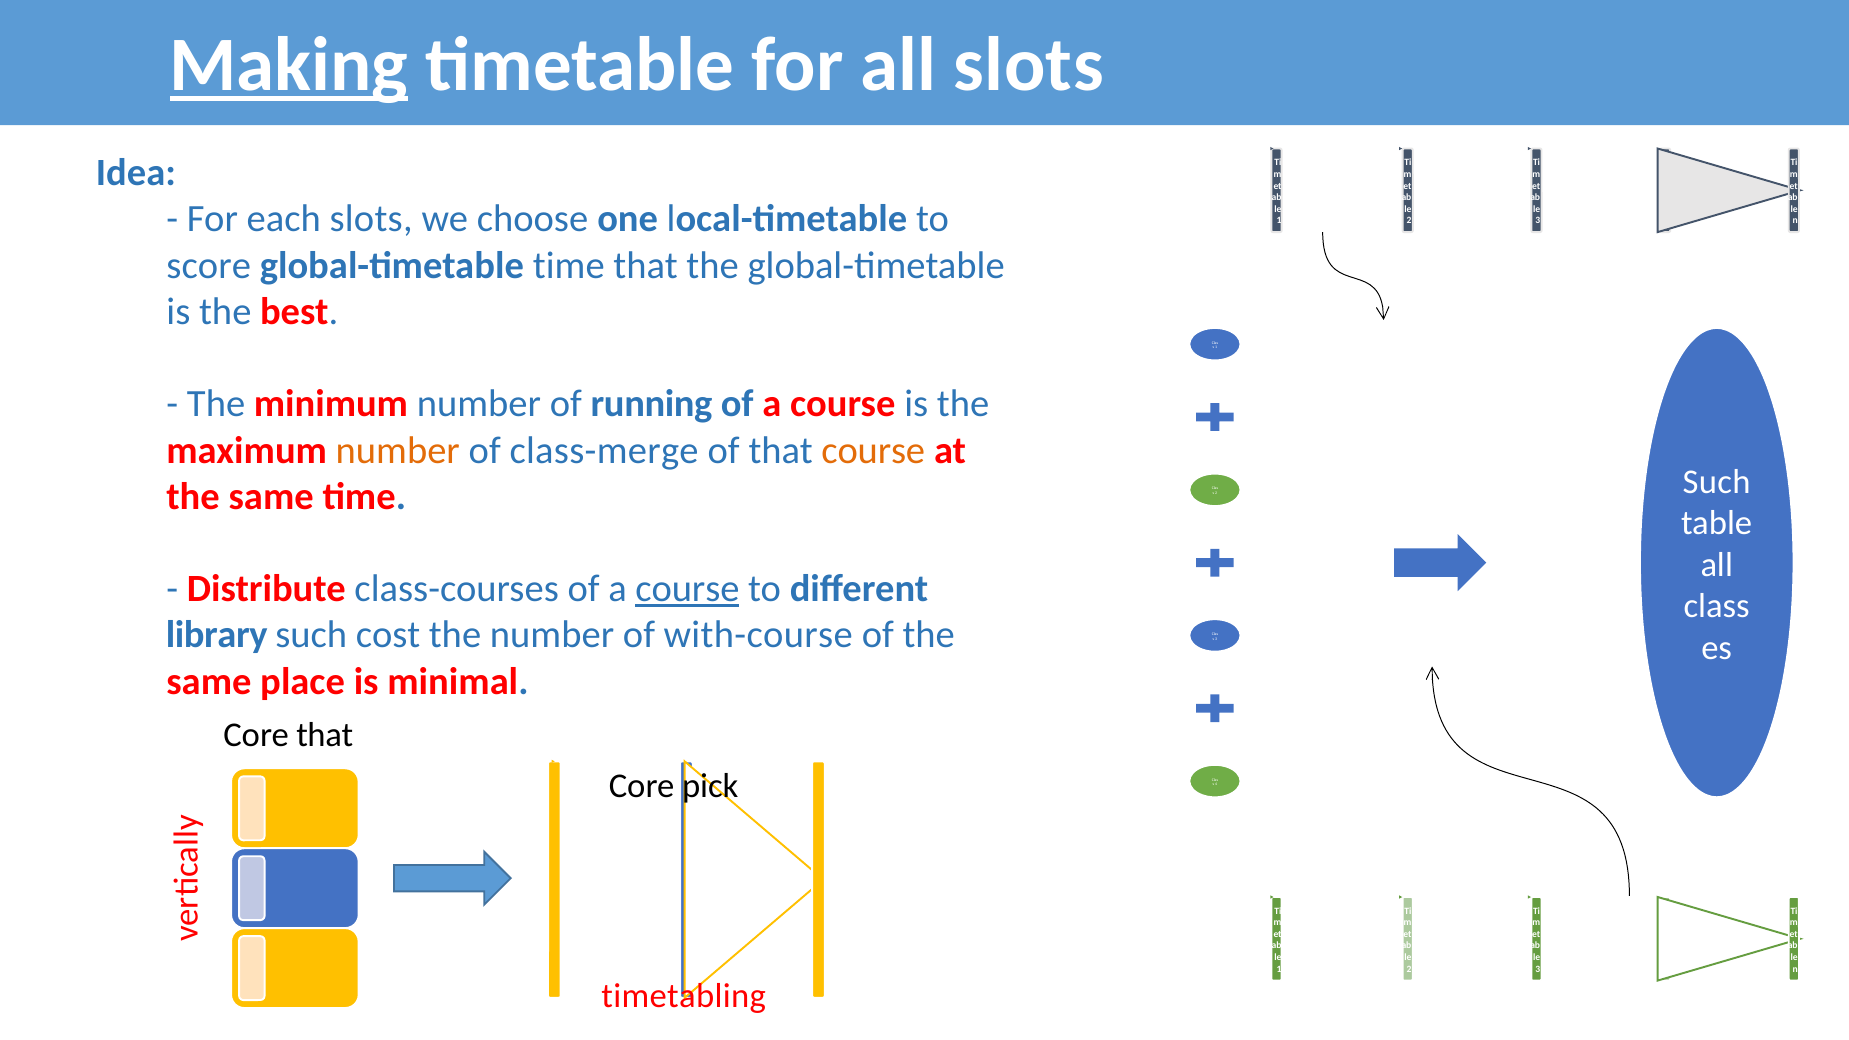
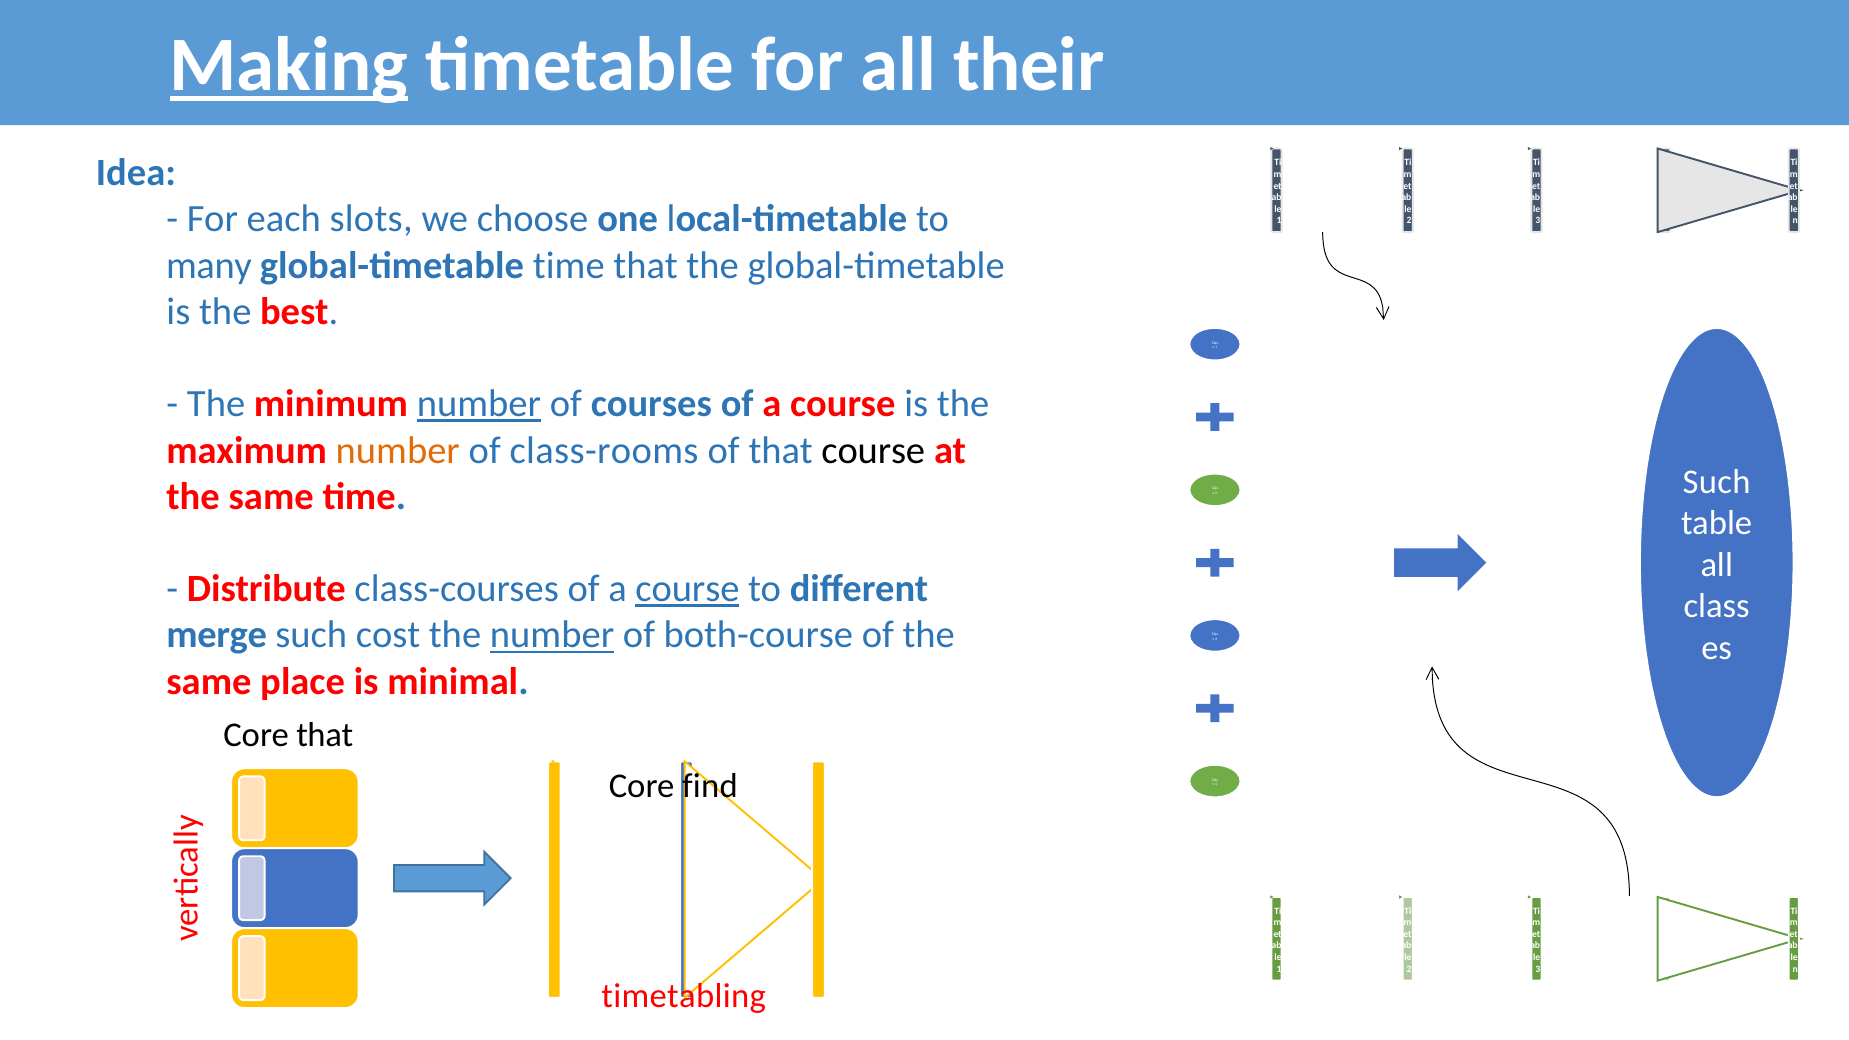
all slots: slots -> their (1029, 65)
score: score -> many (209, 265)
number underline: none -> present (479, 404)
running: running -> courses (651, 404)
class-merge: class-merge -> class-rooms (604, 450)
course colour: orange -> black (873, 450)
library: library -> merge (217, 635)
number underline: none -> present (552, 635)
with-course: with-course -> both-course (758, 635)
pick: pick -> find (710, 786)
